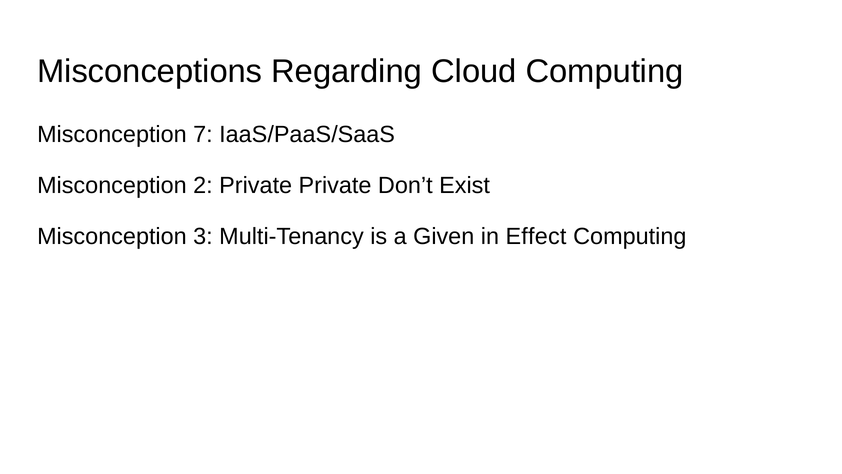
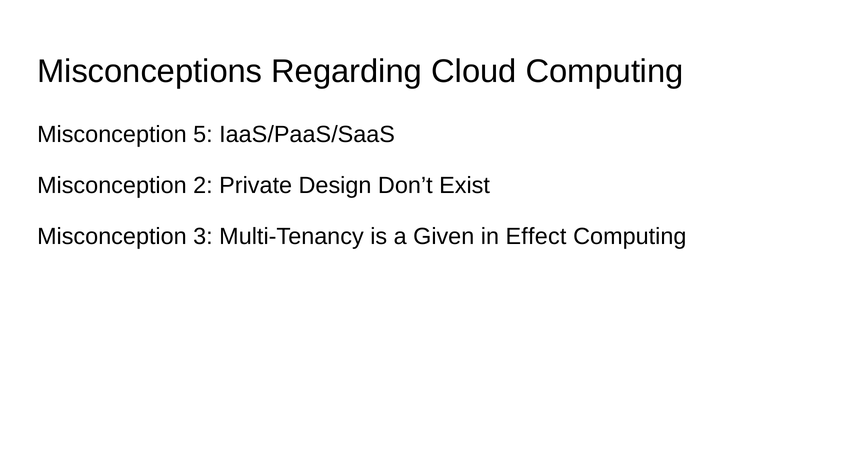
7: 7 -> 5 (203, 134)
Private Private: Private -> Design (335, 185)
